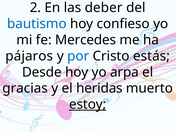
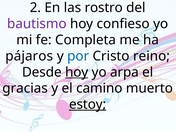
deber: deber -> rostro (104, 8)
bautismo colour: blue -> purple (37, 24)
Mercedes: Mercedes -> Completa (86, 40)
estás: estás -> reino (152, 56)
hoy underline: none -> present (77, 72)
heridas: heridas -> camino (99, 88)
